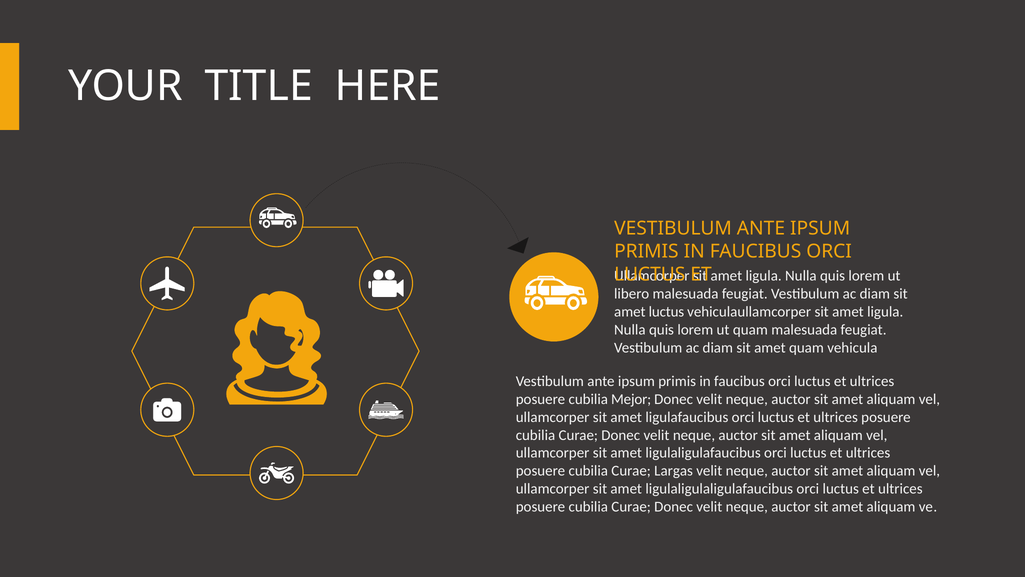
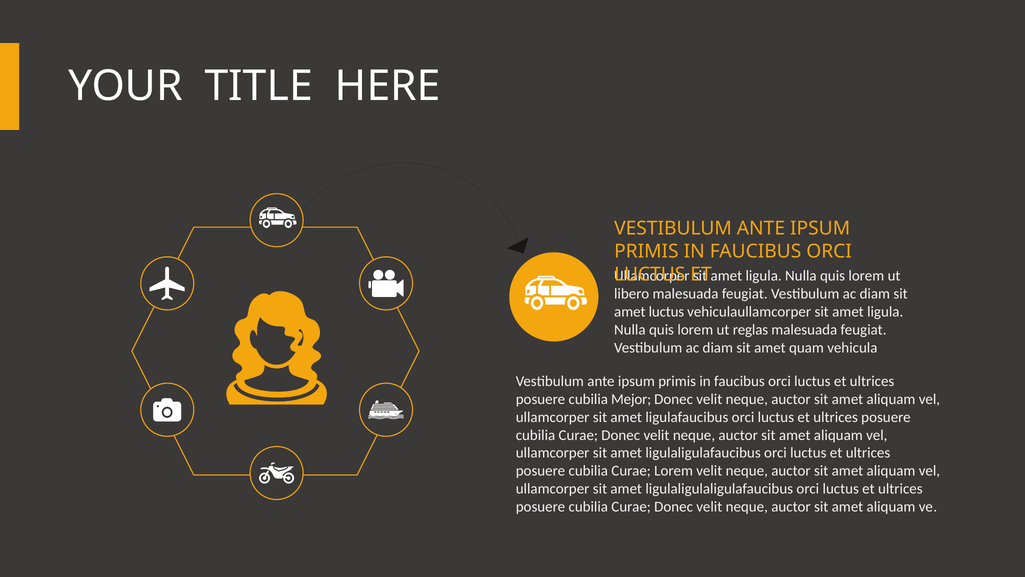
ut quam: quam -> reglas (750, 329)
Curae Largas: Largas -> Lorem (674, 471)
